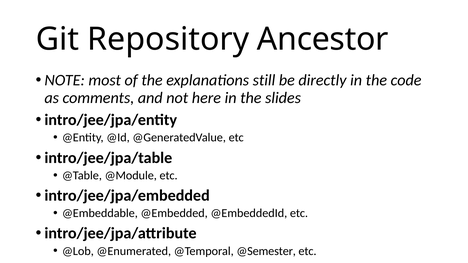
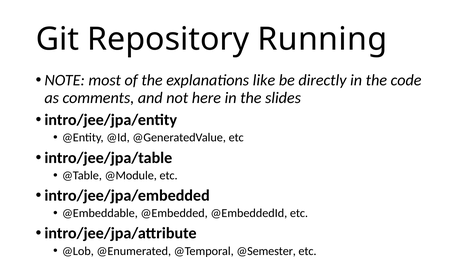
Ancestor: Ancestor -> Running (322, 39)
still: still -> like (264, 80)
